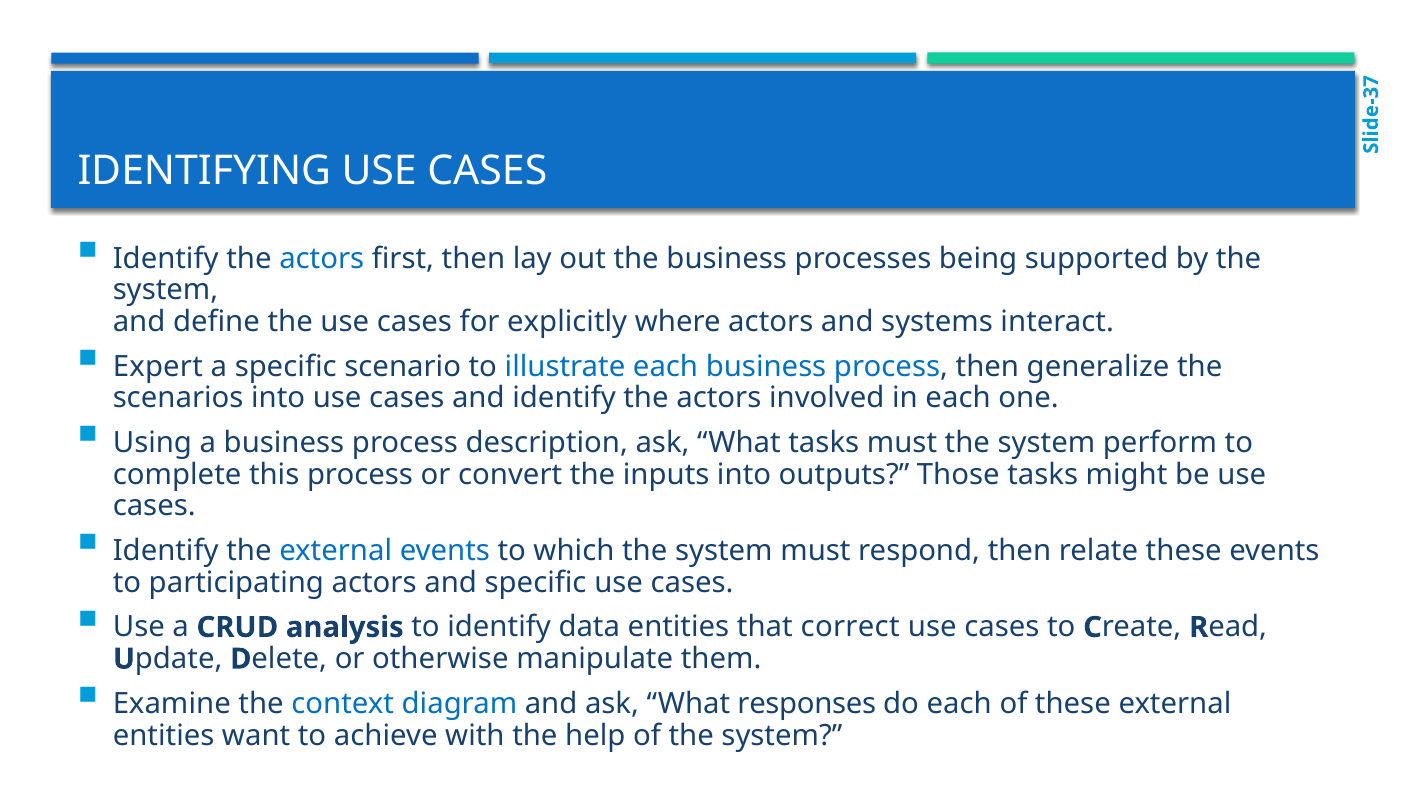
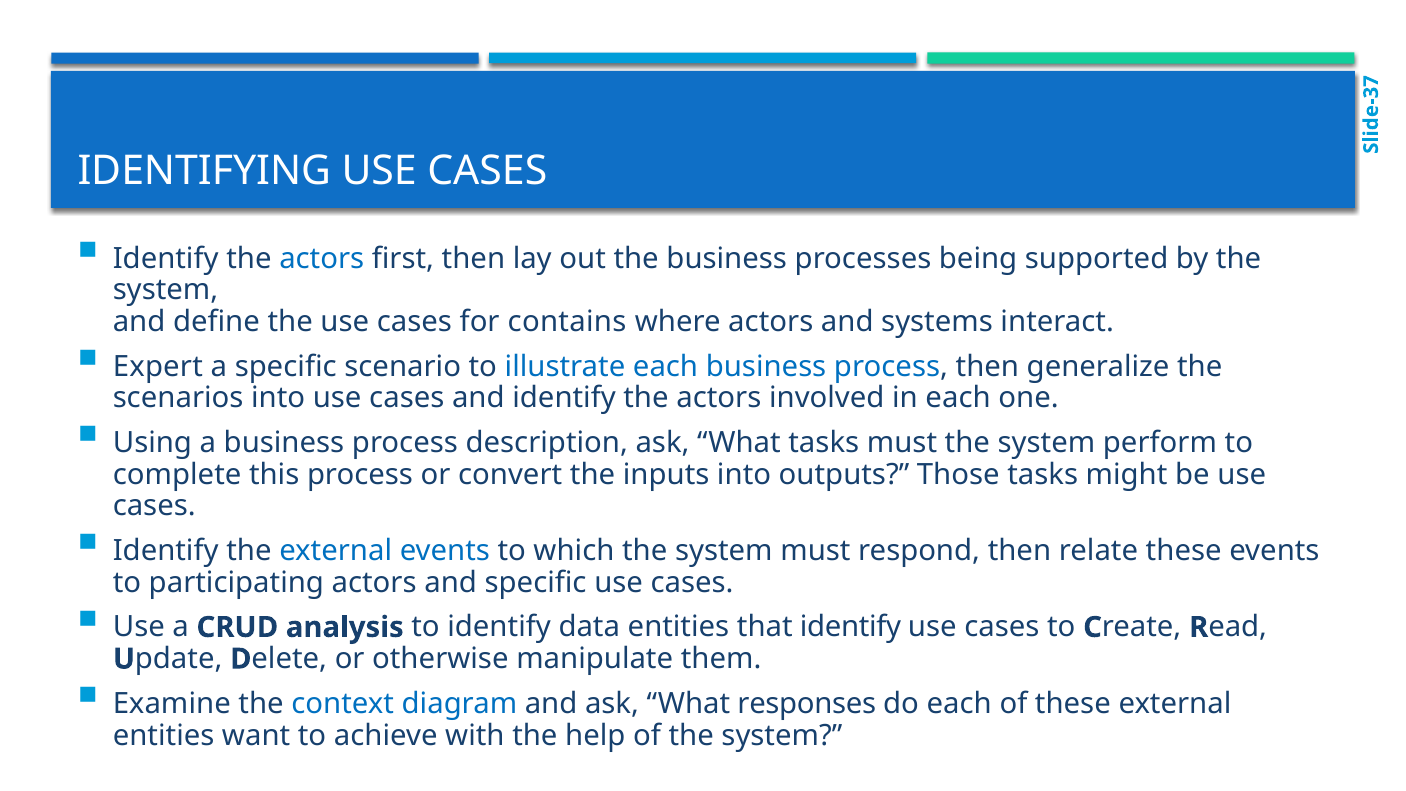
explicitly: explicitly -> contains (567, 322)
that correct: correct -> identify (850, 627)
